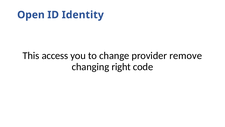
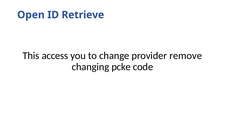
Identity: Identity -> Retrieve (83, 15)
right: right -> pcke (121, 67)
